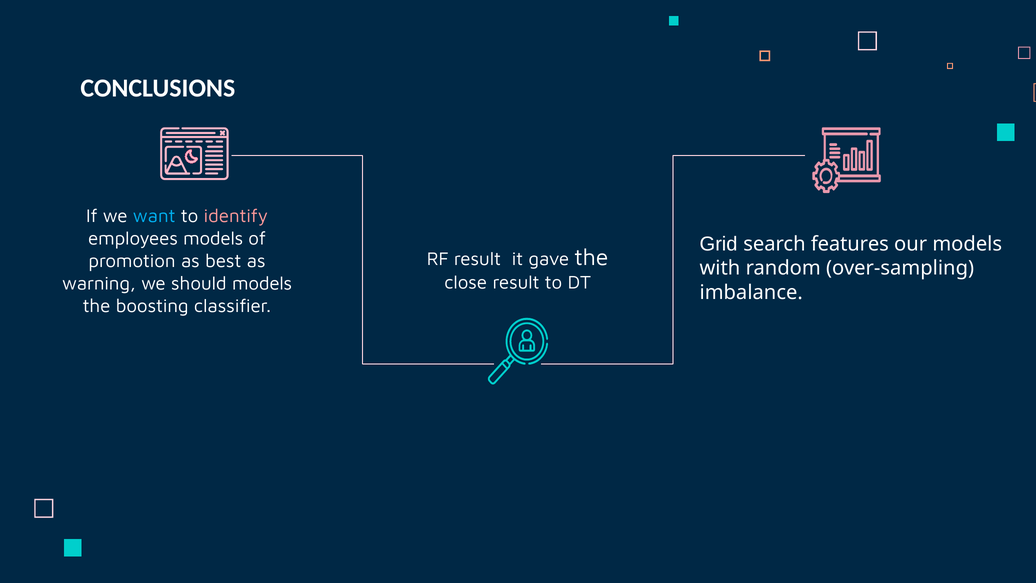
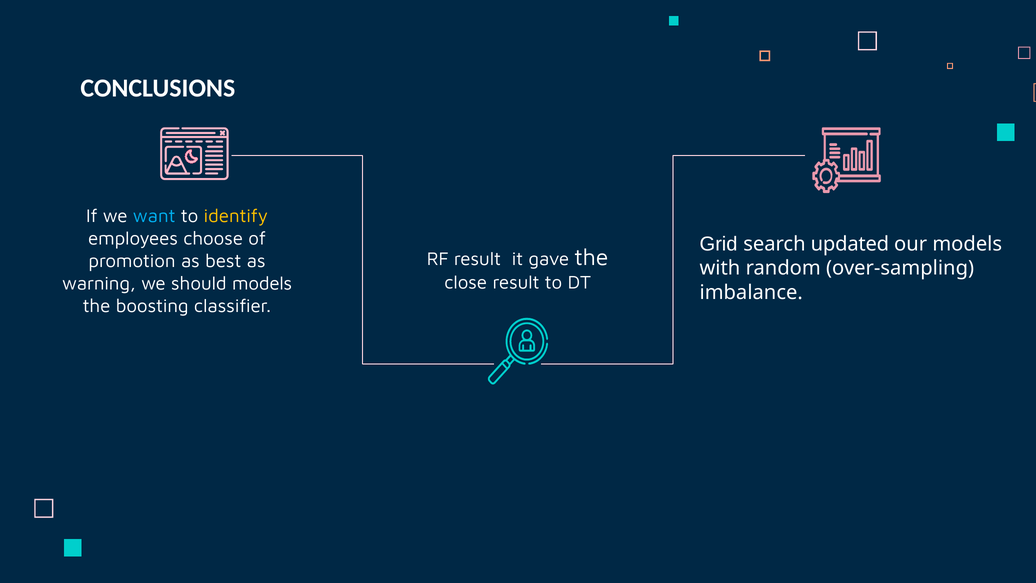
identify colour: pink -> yellow (236, 216)
employees models: models -> choose (213, 238)
features: features -> updated (850, 244)
